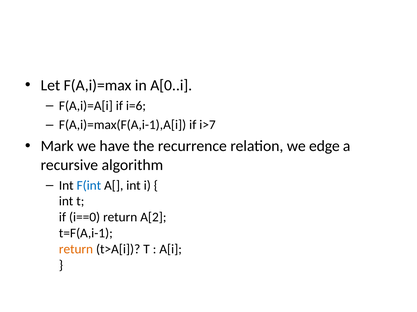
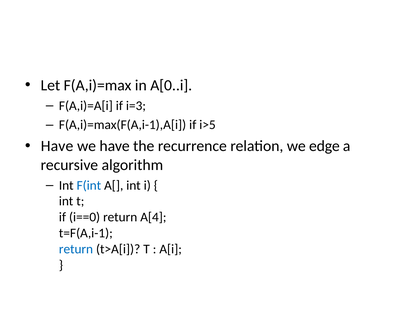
i=6: i=6 -> i=3 (136, 106)
i>7: i>7 -> i>5 (208, 125)
Mark: Mark -> Have (57, 146)
A[2: A[2 -> A[4 (153, 218)
return colour: orange -> blue (76, 250)
